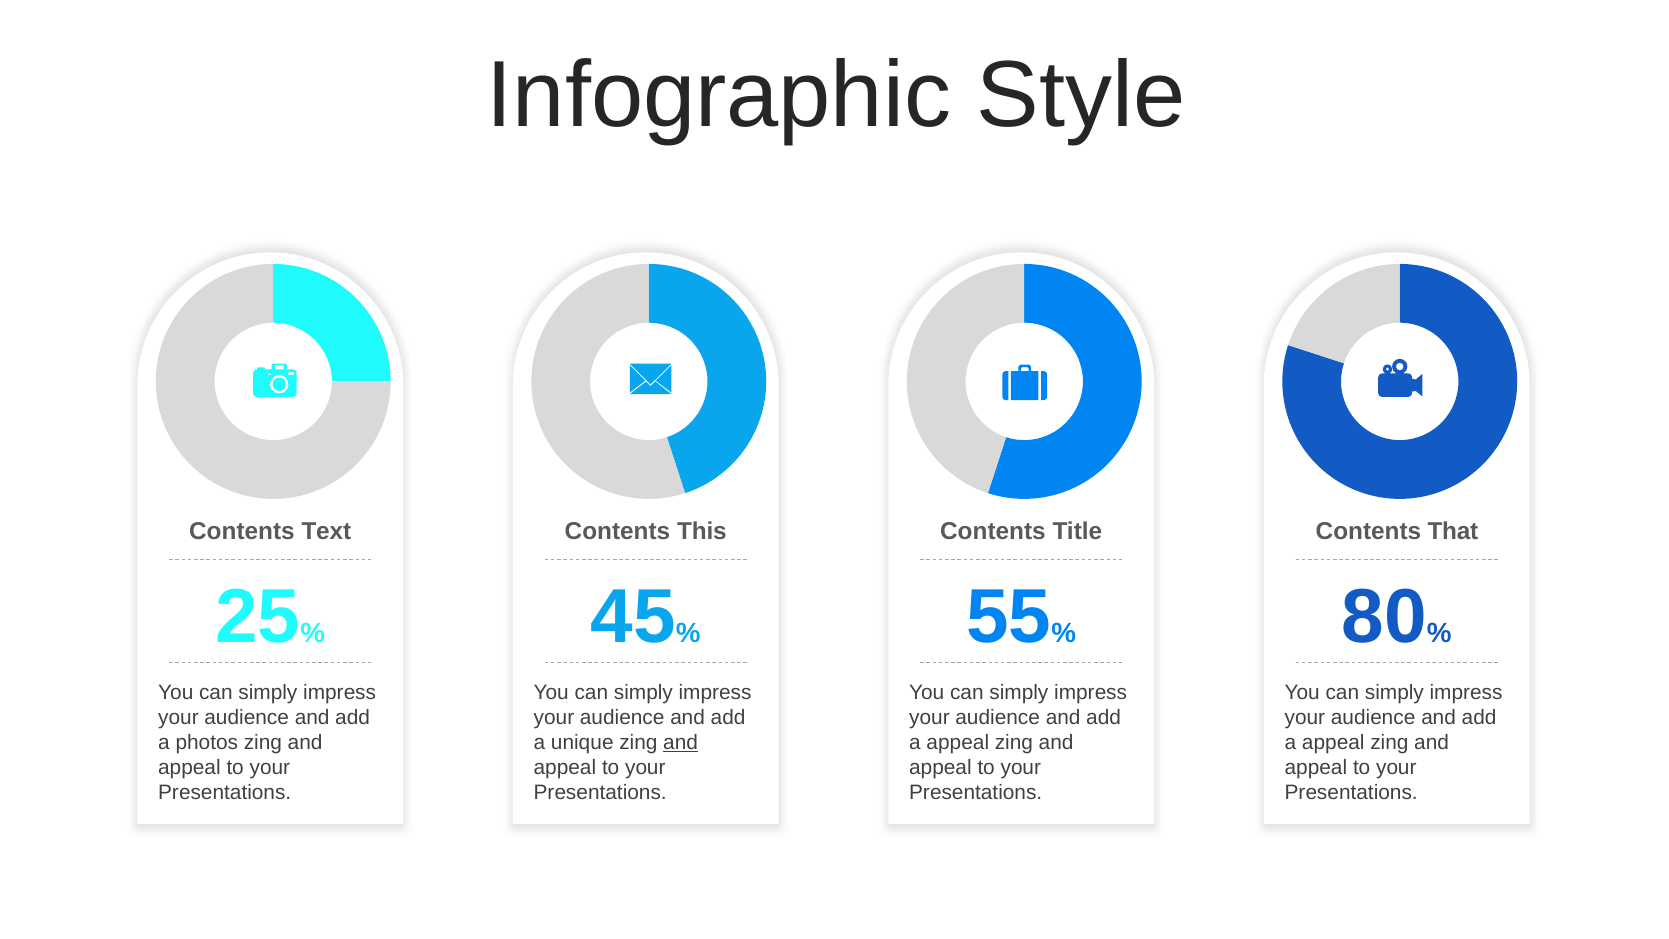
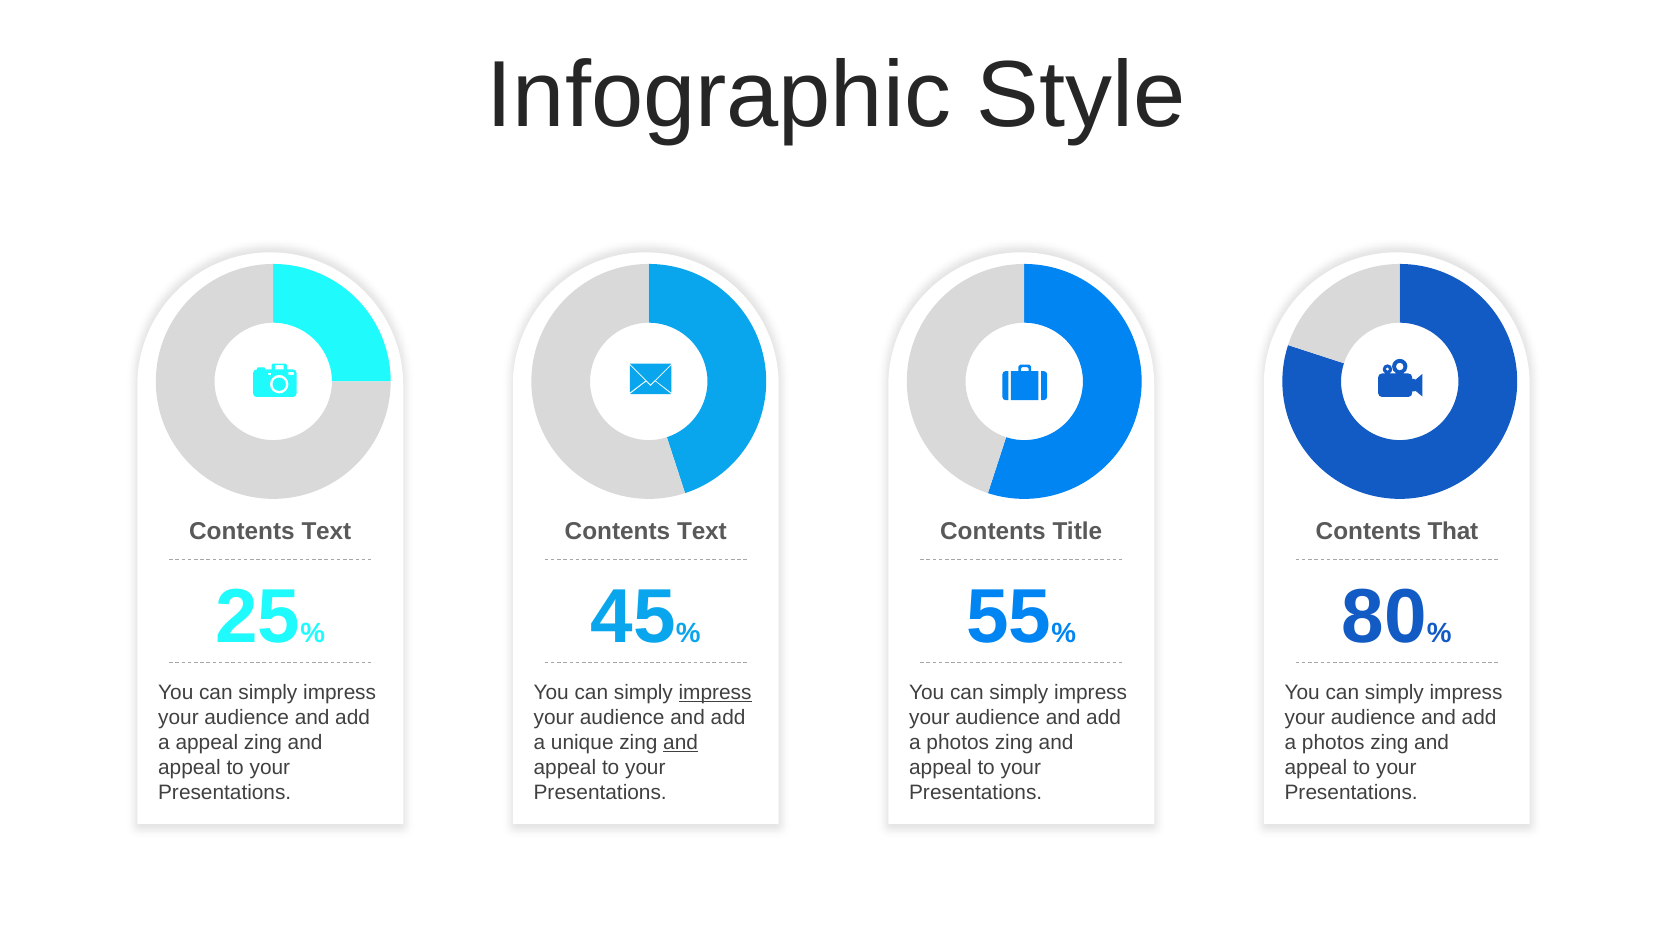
This: This -> Text (702, 531)
impress underline: none -> present (715, 693)
a photos: photos -> appeal (207, 743)
appeal: appeal -> photos (958, 743)
appeal: appeal -> photos (1333, 743)
